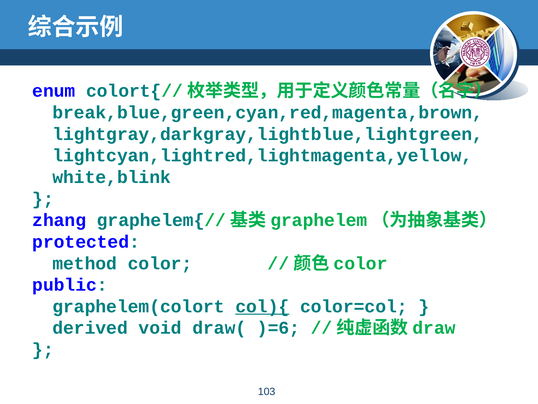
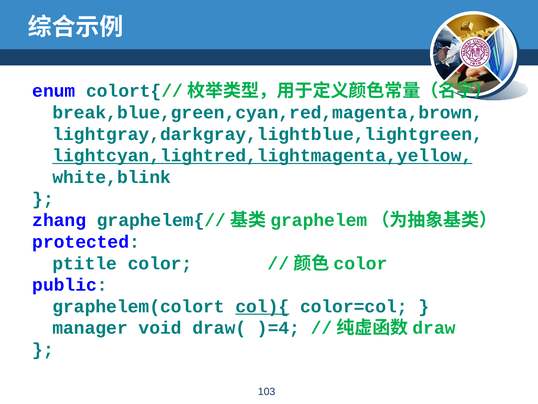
lightcyan,lightred,lightmagenta,yellow underline: none -> present (262, 155)
method: method -> ptitle (85, 263)
derived: derived -> manager (90, 328)
)=6: )=6 -> )=4 (279, 328)
